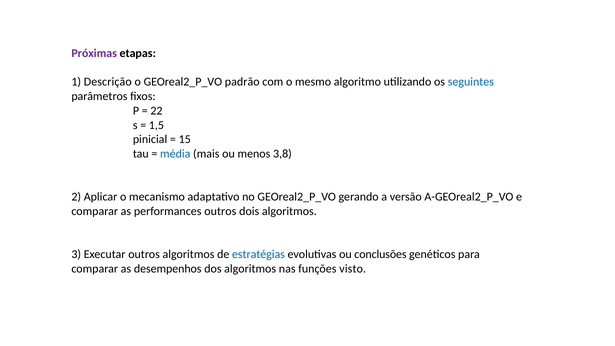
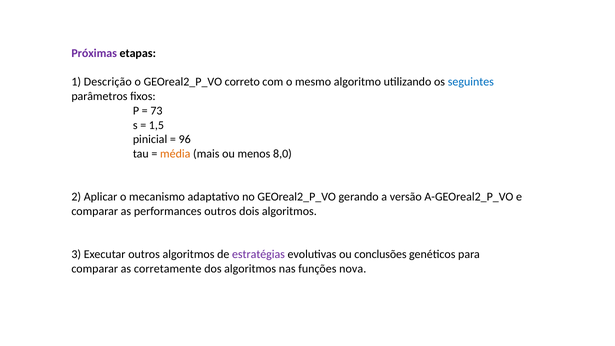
padrão: padrão -> correto (242, 82)
22: 22 -> 73 (156, 111)
15: 15 -> 96 (185, 140)
média colour: blue -> orange (175, 154)
3,8: 3,8 -> 8,0 (282, 154)
estratégias colour: blue -> purple (258, 254)
desempenhos: desempenhos -> corretamente (168, 269)
visto: visto -> nova (353, 269)
